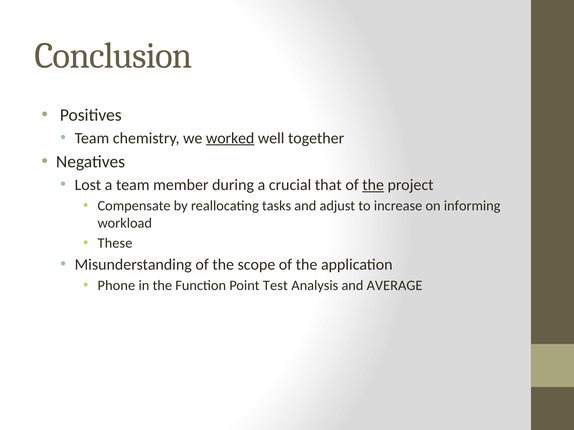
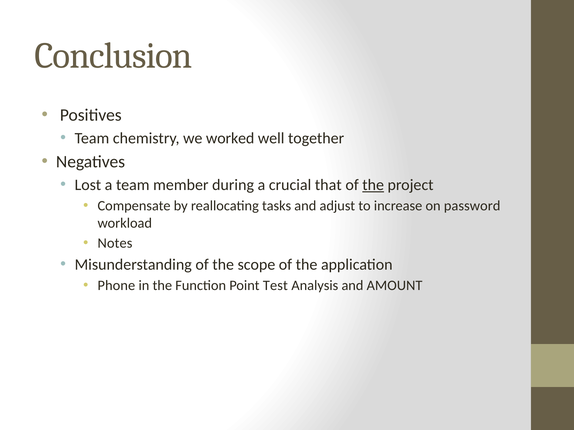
worked underline: present -> none (230, 138)
informing: informing -> password (472, 206)
These: These -> Notes (115, 243)
AVERAGE: AVERAGE -> AMOUNT (395, 286)
